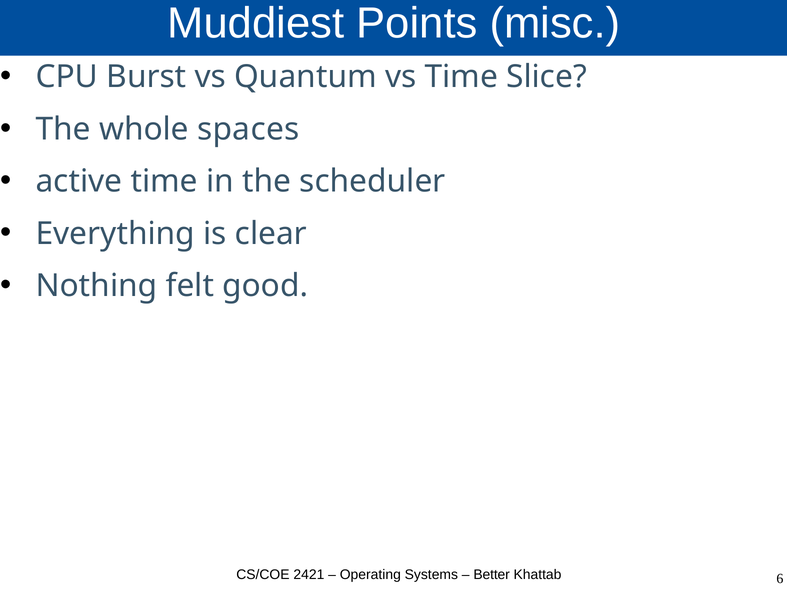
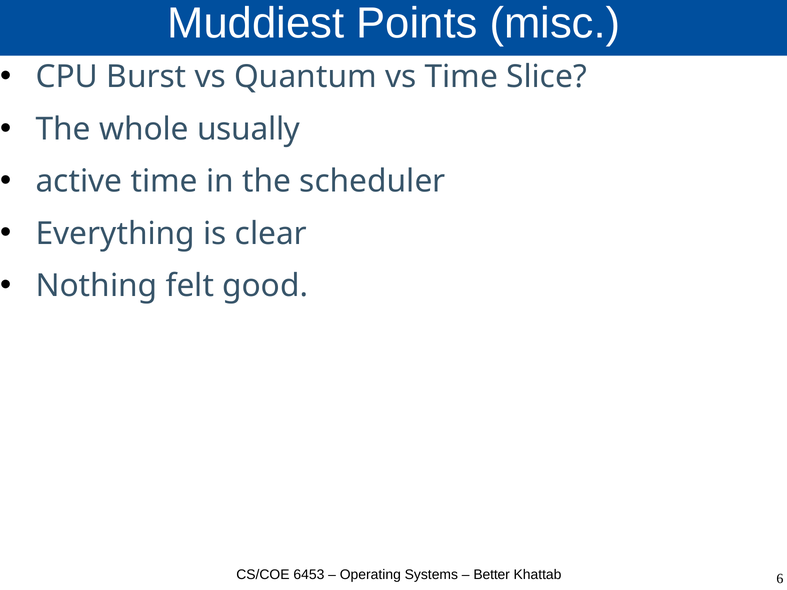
spaces: spaces -> usually (249, 129)
2421: 2421 -> 6453 (309, 575)
